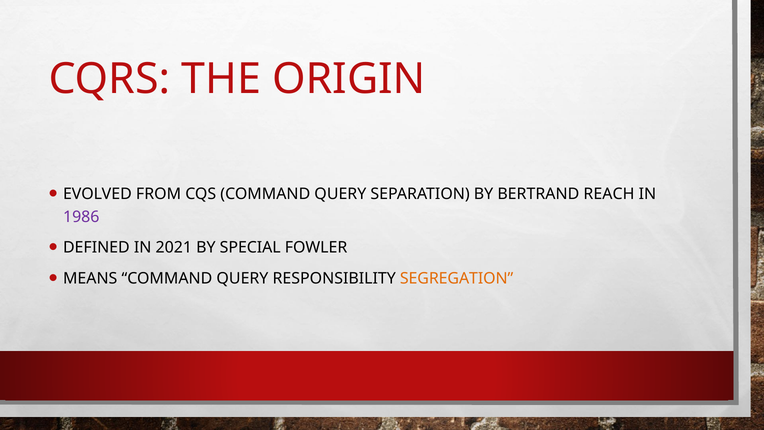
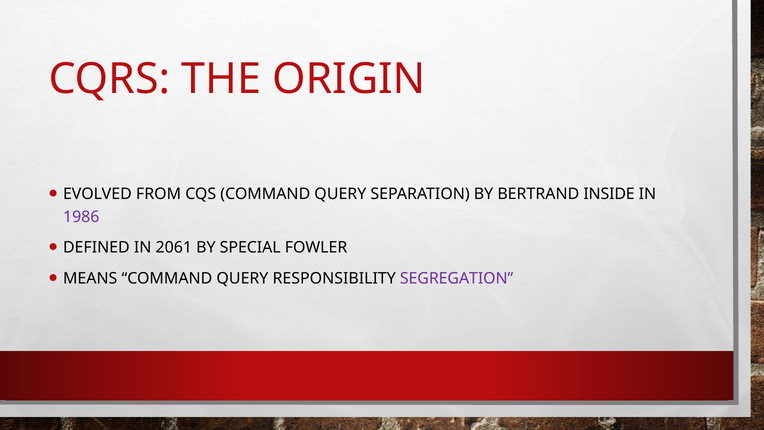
REACH: REACH -> INSIDE (609, 194)
2021: 2021 -> 2061 (174, 248)
SEGREGATION colour: orange -> purple (457, 278)
